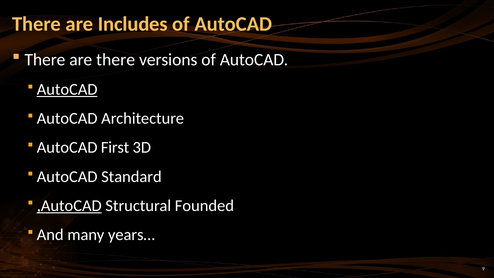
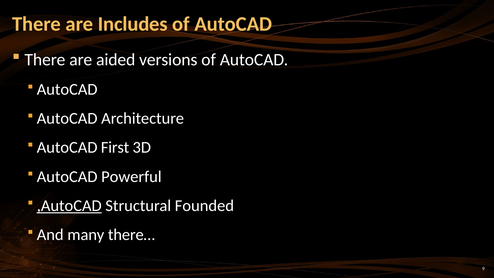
are there: there -> aided (116, 60)
AutoCAD underline: present -> none (67, 89)
Standard: Standard -> Powerful (131, 177)
years…: years… -> there… (131, 235)
